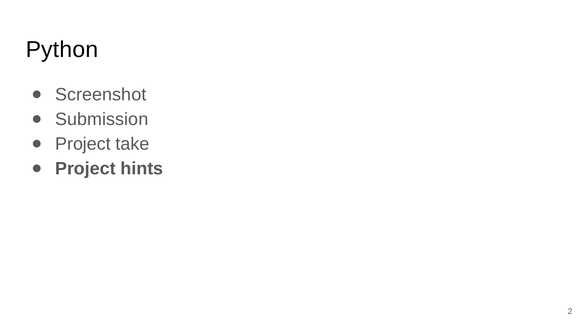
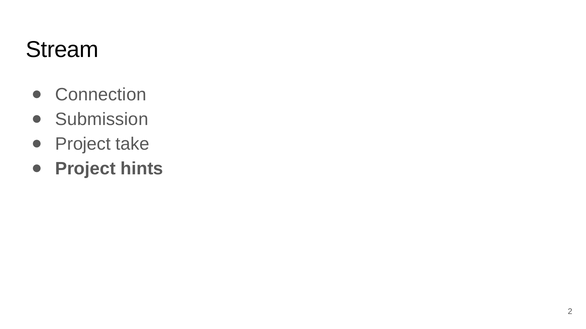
Python: Python -> Stream (62, 50)
Screenshot: Screenshot -> Connection (101, 95)
